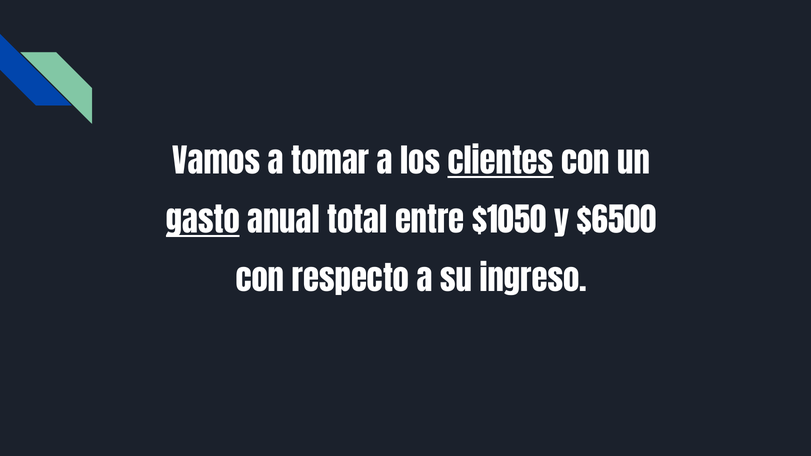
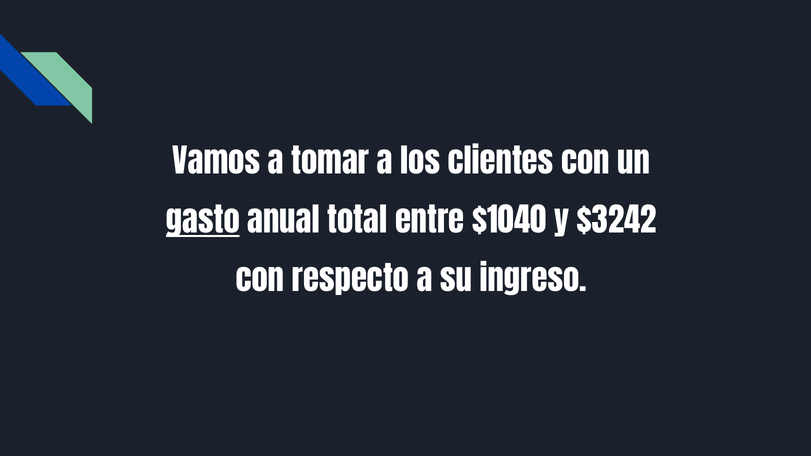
clientes underline: present -> none (501, 163)
$1050: $1050 -> $1040 (509, 222)
$6500: $6500 -> $3242 (617, 222)
